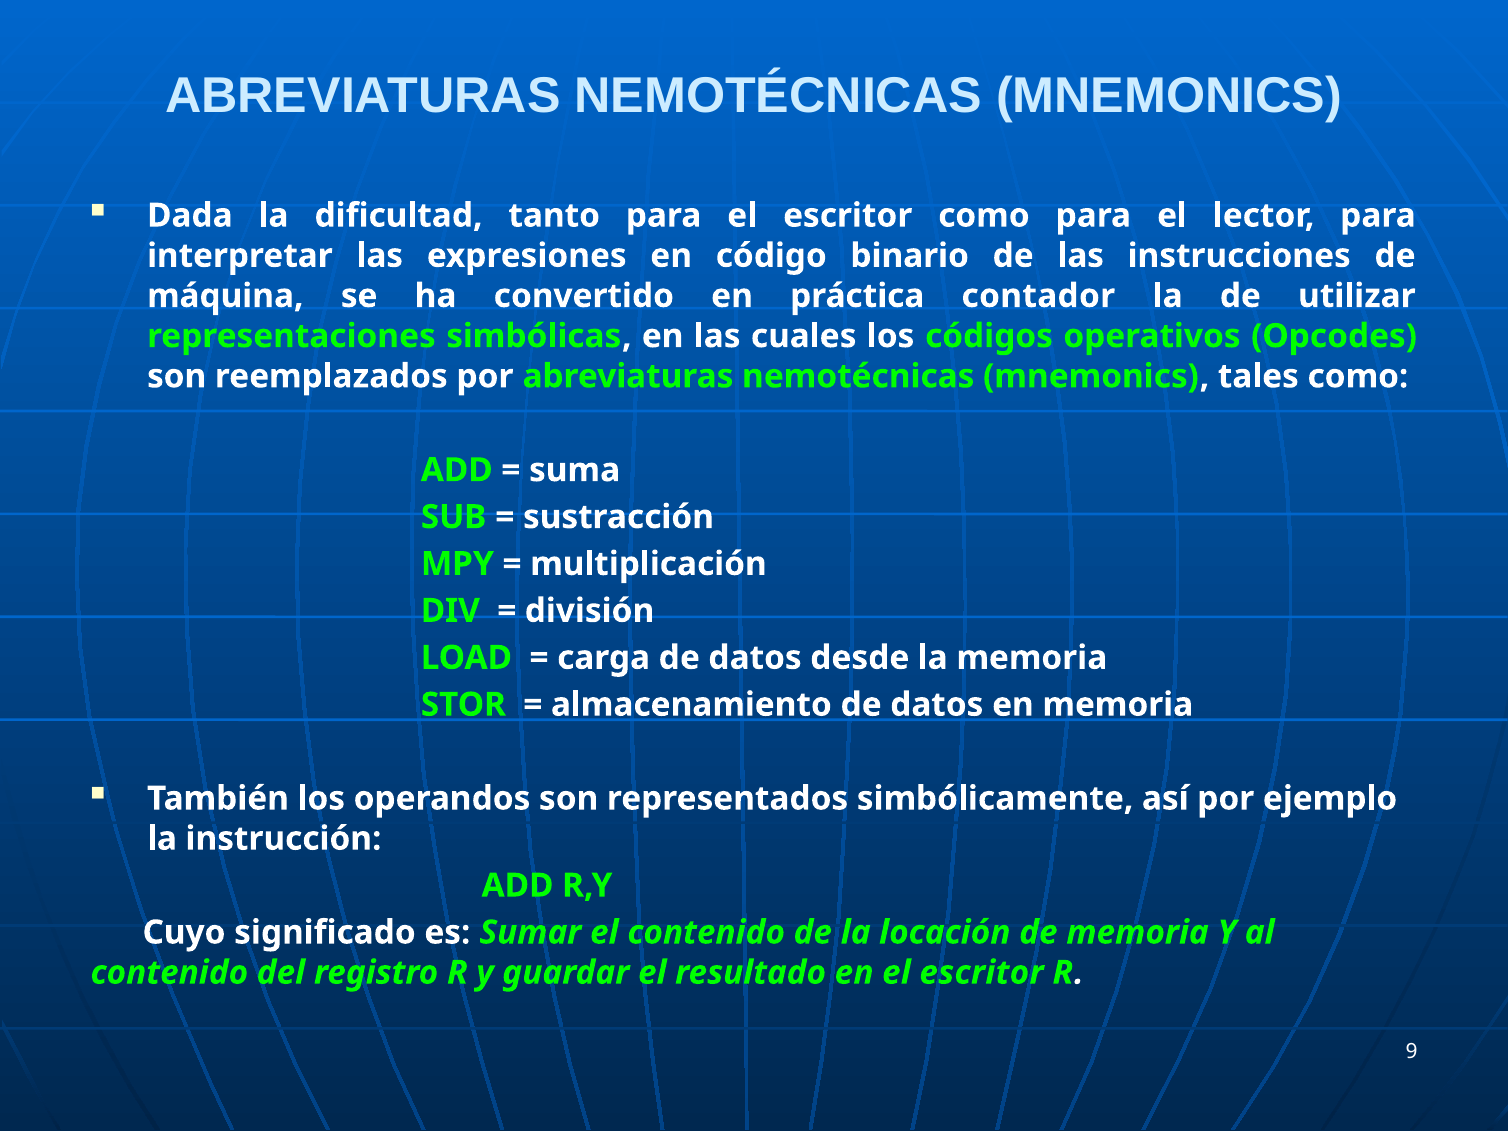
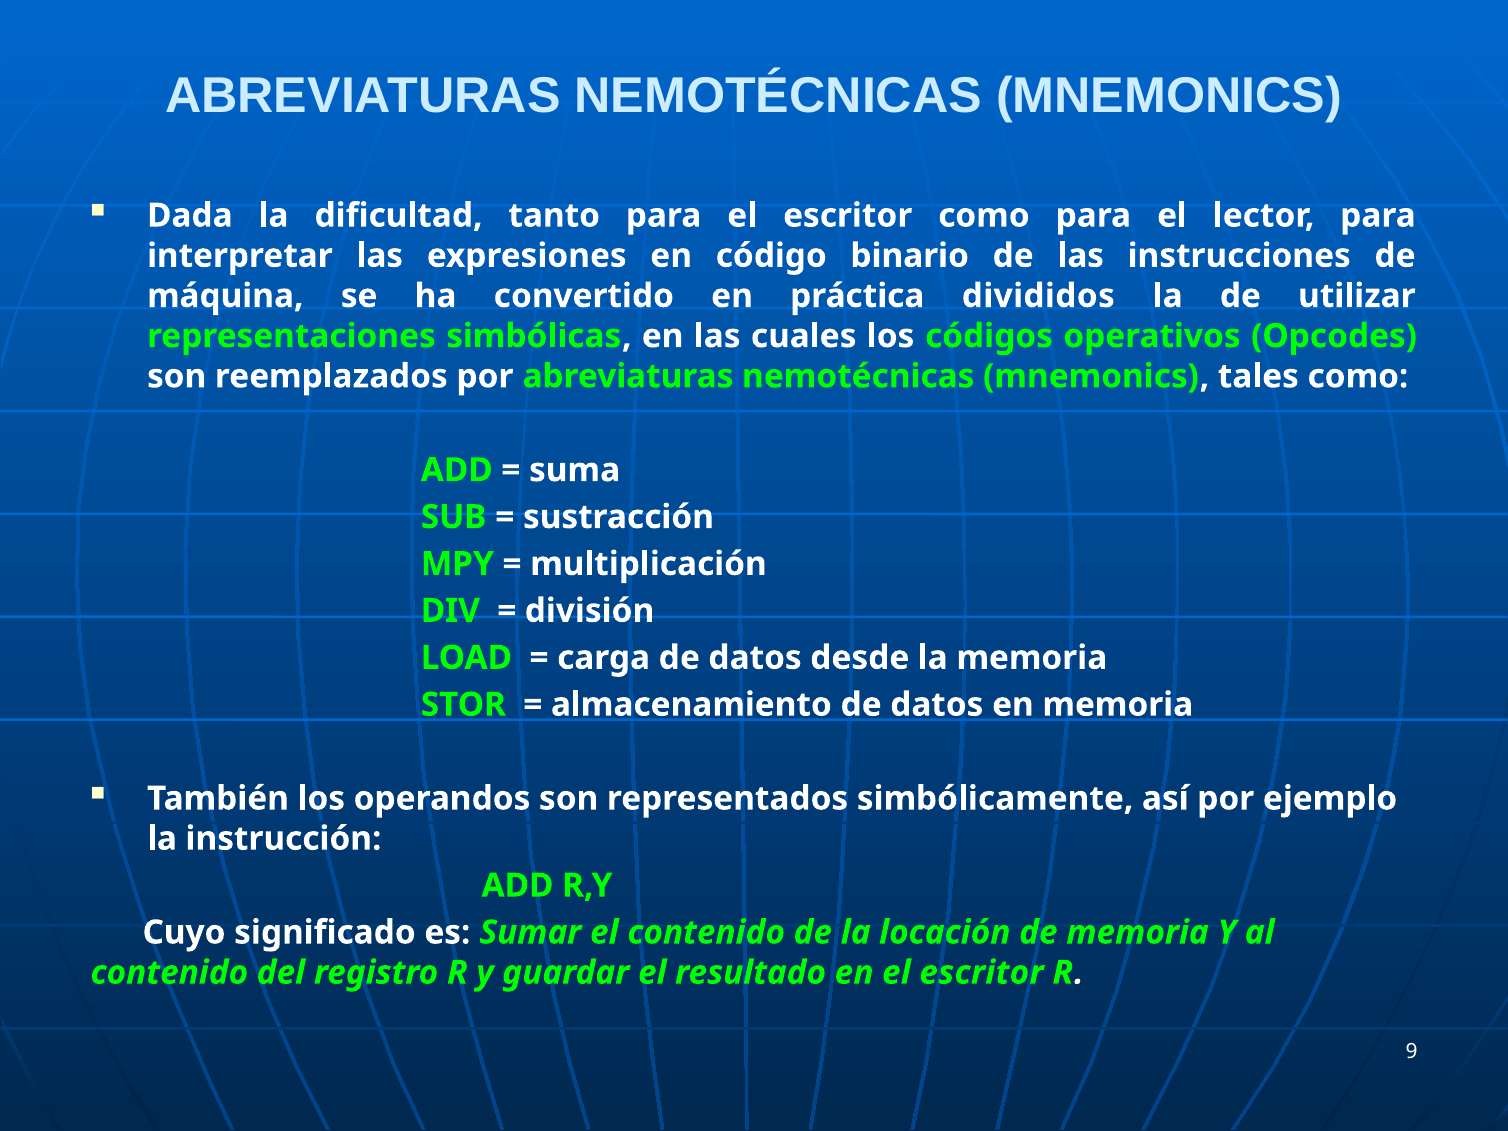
contador: contador -> divididos (1038, 296)
